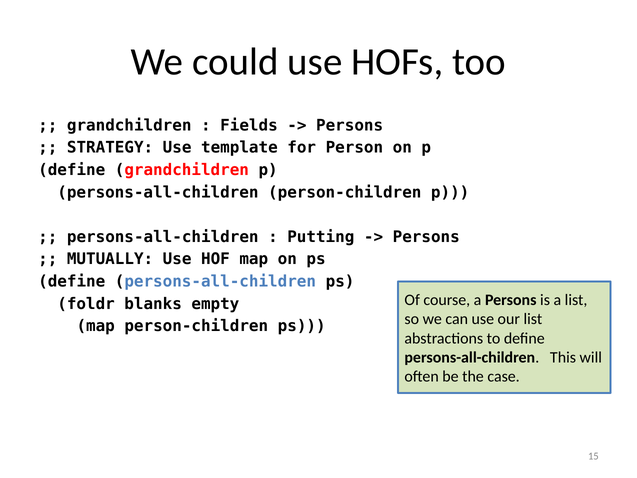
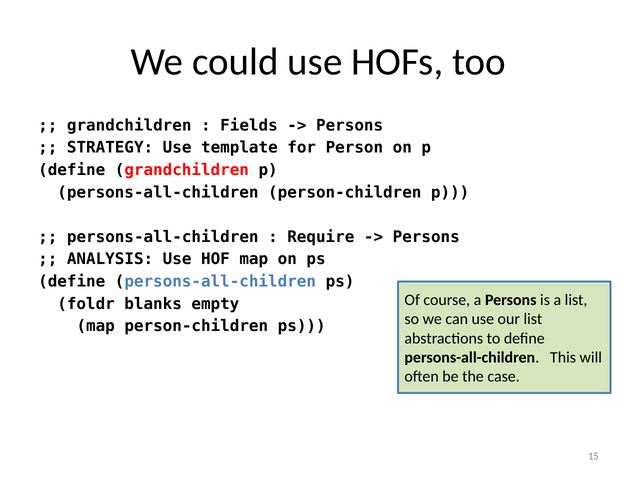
Putting: Putting -> Require (321, 237)
MUTUALLY: MUTUALLY -> ANALYSIS (110, 259)
